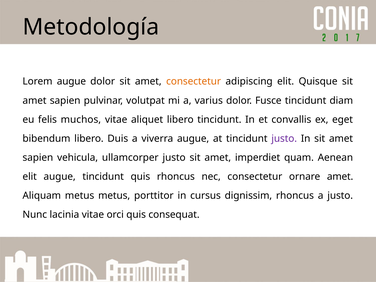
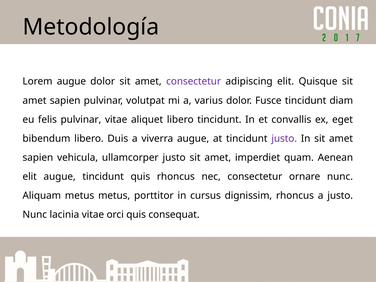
consectetur colour: orange -> purple (194, 81)
felis muchos: muchos -> pulvinar (81, 120)
ornare amet: amet -> nunc (340, 177)
